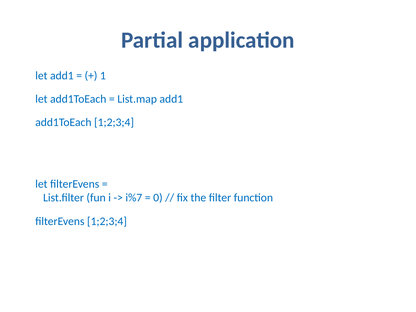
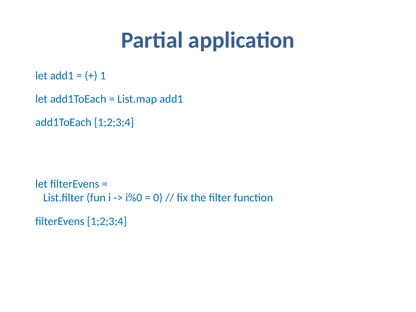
i%7: i%7 -> i%0 (134, 198)
